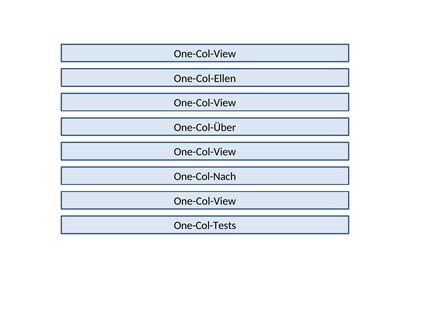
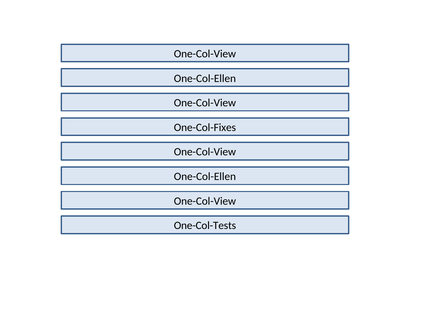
One-Col-Über: One-Col-Über -> One-Col-Fixes (205, 127)
One-Col-Nach: One-Col-Nach -> One-Col-Ellen (205, 176)
